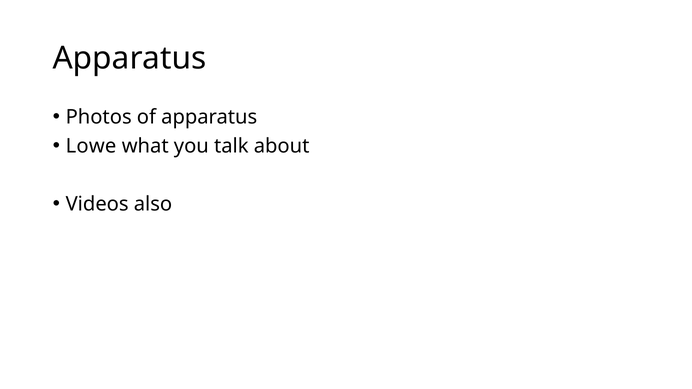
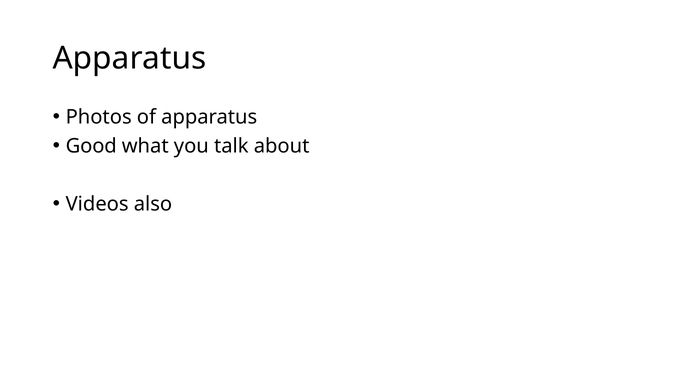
Lowe: Lowe -> Good (91, 146)
